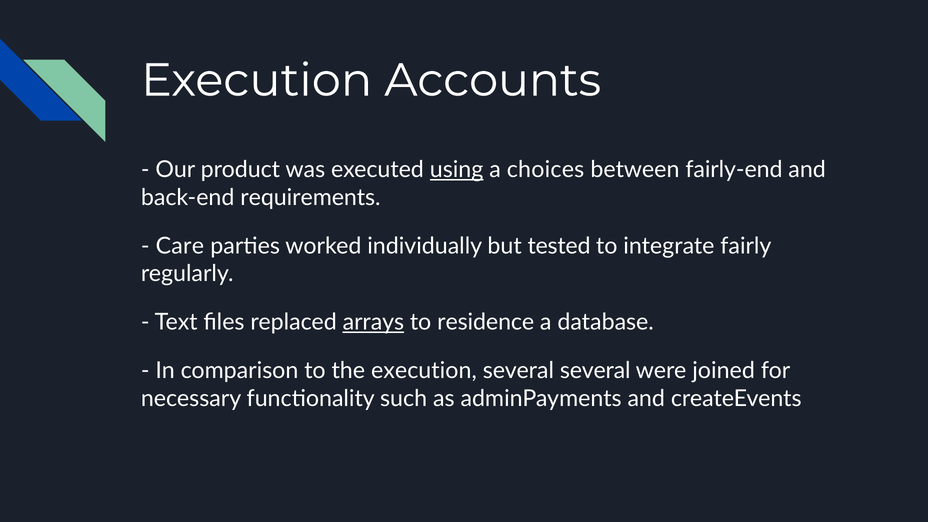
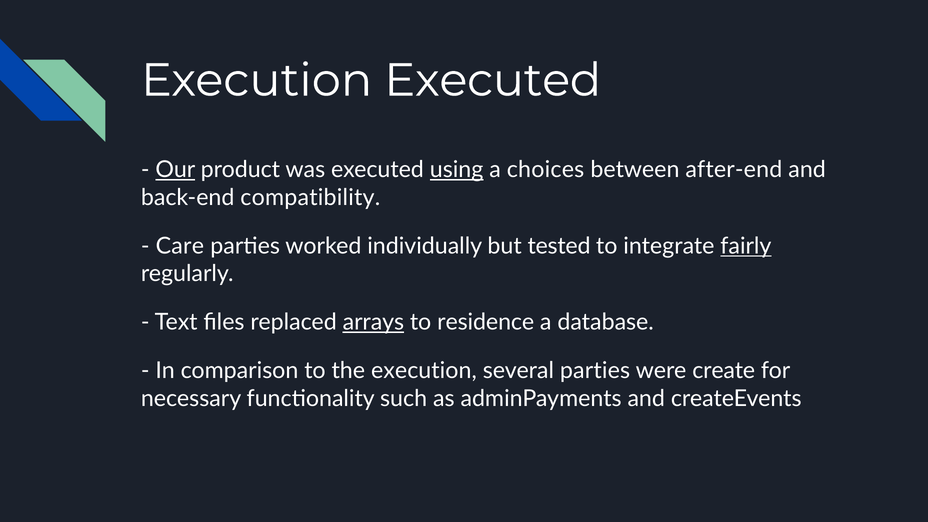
Execution Accounts: Accounts -> Executed (493, 80)
Our underline: none -> present (175, 170)
fairly-end: fairly-end -> after-end (734, 170)
requirements: requirements -> compatibility (310, 198)
fairly underline: none -> present (746, 246)
several several: several -> parties (595, 371)
joined: joined -> create (724, 371)
